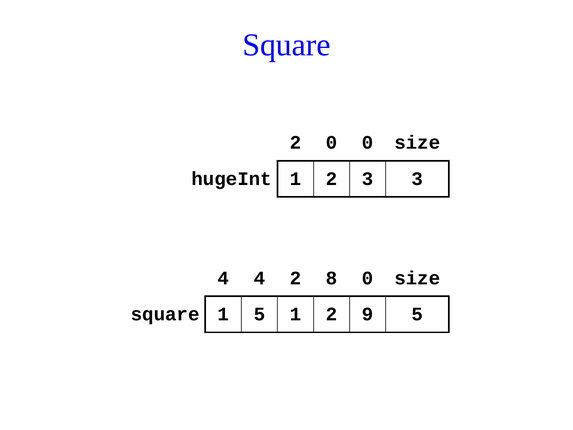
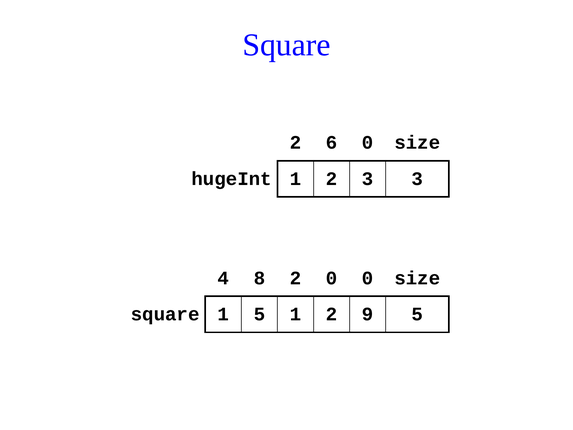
2 0: 0 -> 6 (332, 143)
4 4: 4 -> 8 (259, 278)
2 8: 8 -> 0 (332, 278)
